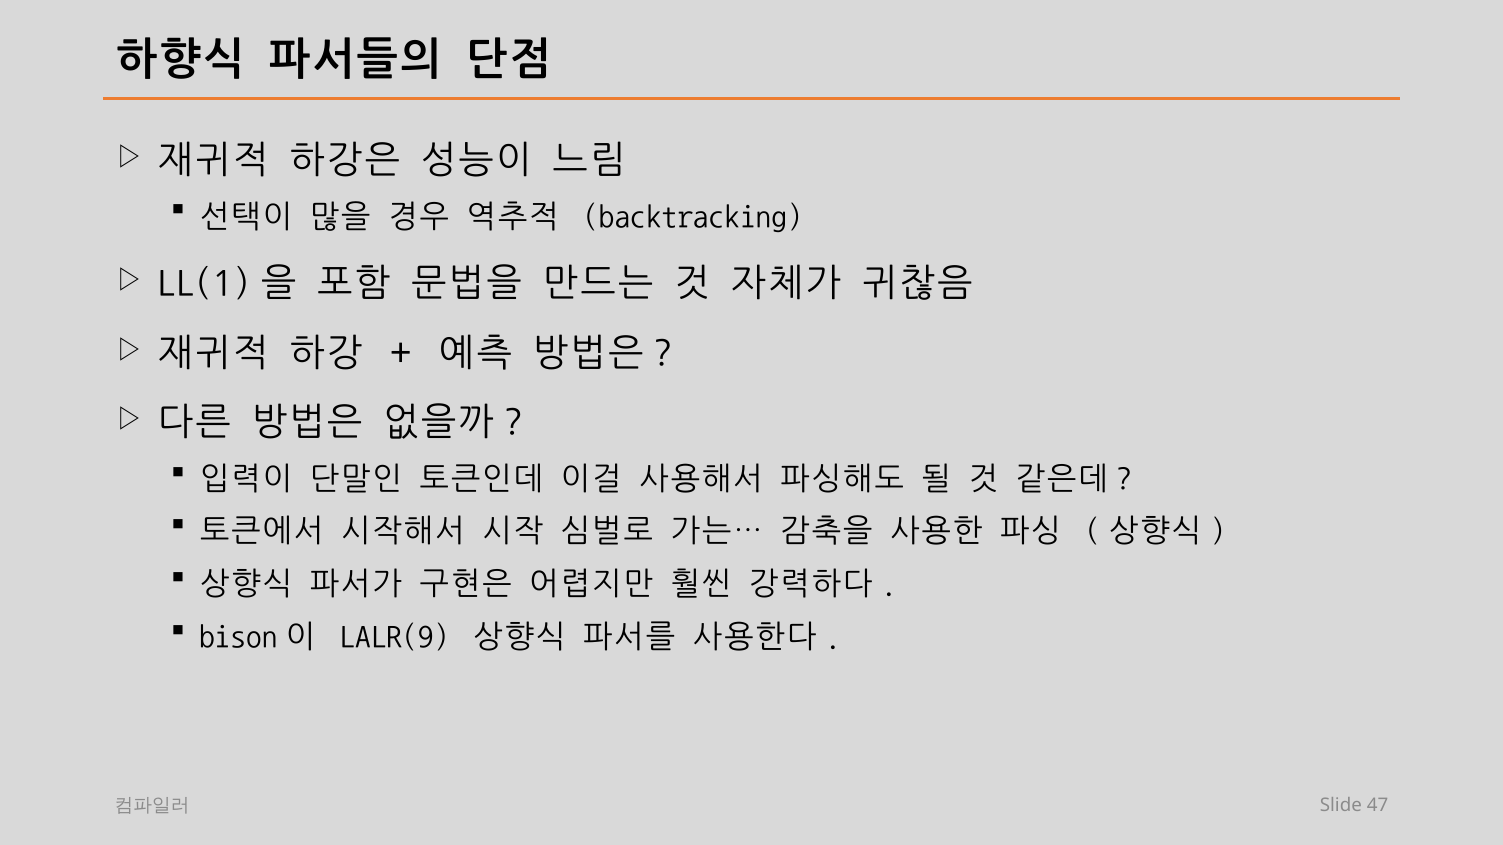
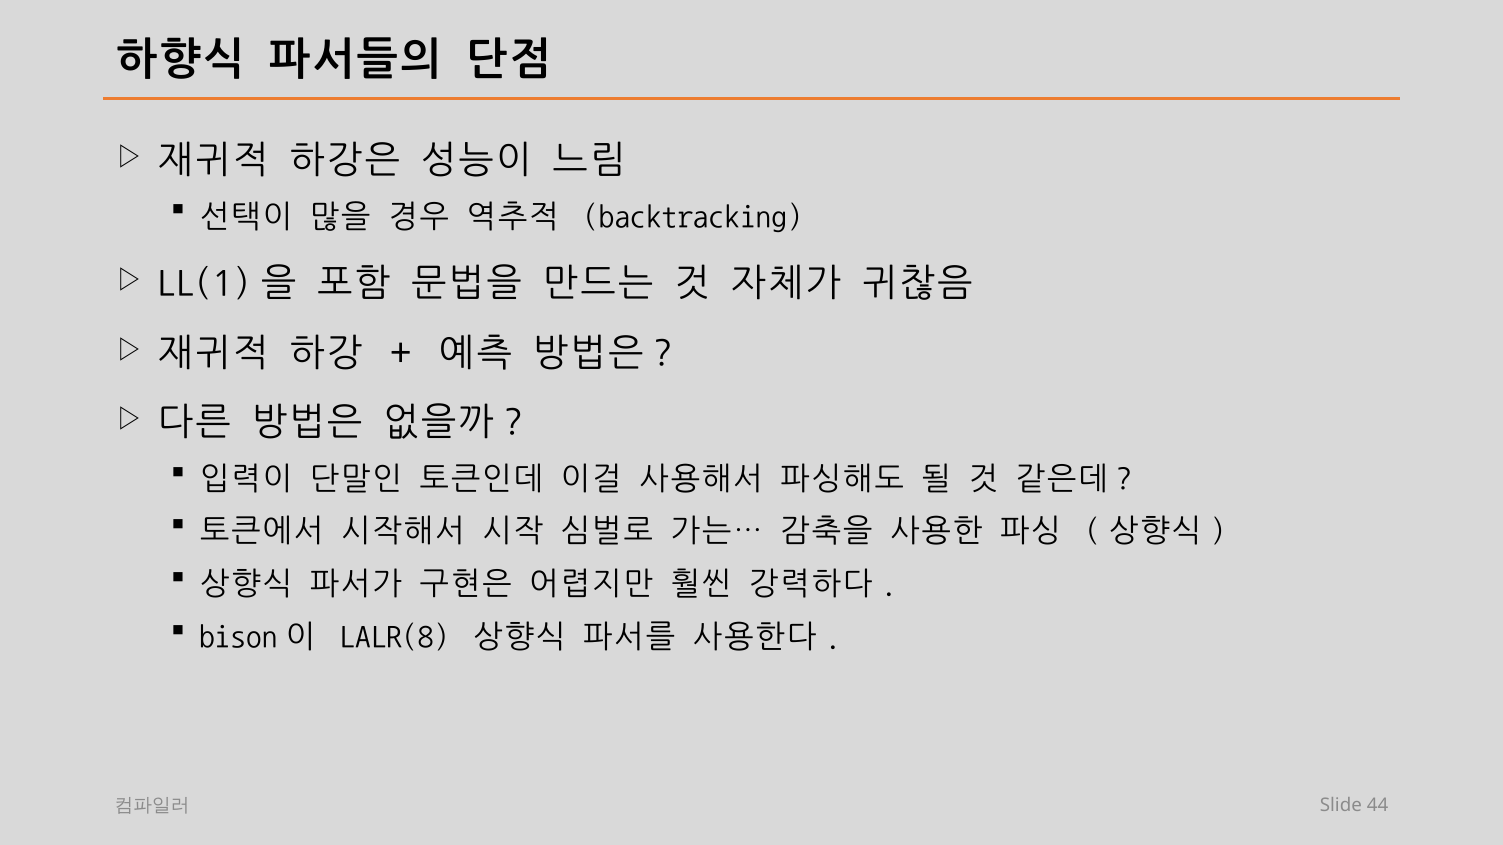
LALR(9: LALR(9 -> LALR(8 (394, 637)
47: 47 -> 44 (1378, 806)
